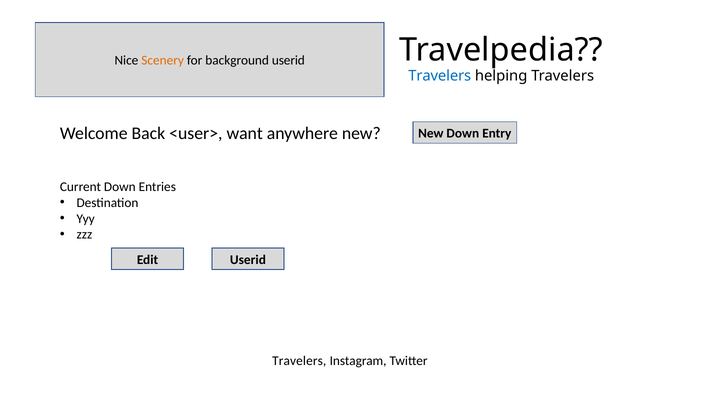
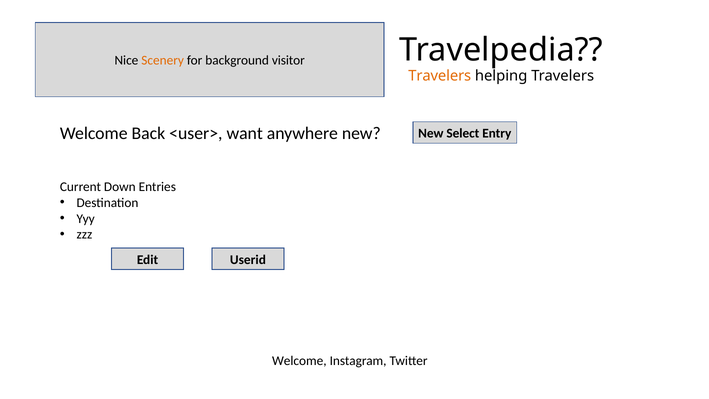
background userid: userid -> visitor (288, 60)
Travelers colour: blue -> orange (440, 76)
New Down: Down -> Select (463, 133)
Travelers: Travelers -> Welcome (299, 361)
